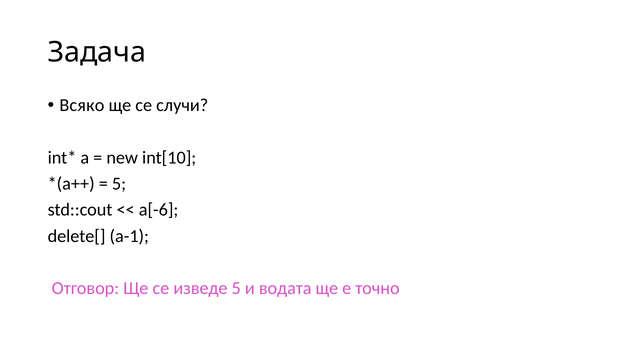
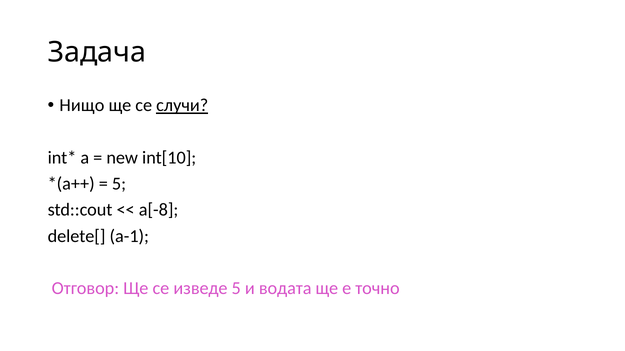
Всяко: Всяко -> Нищо (82, 106)
случи underline: none -> present (182, 106)
a[-6: a[-6 -> a[-8 (159, 210)
